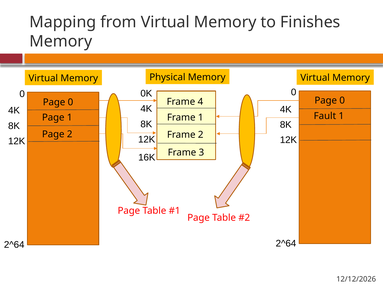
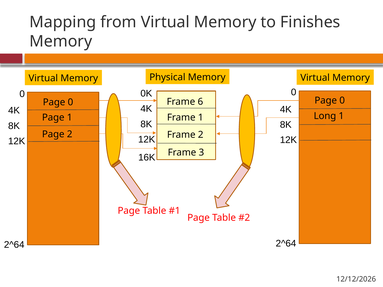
4: 4 -> 6 (200, 102)
Fault: Fault -> Long (325, 116)
